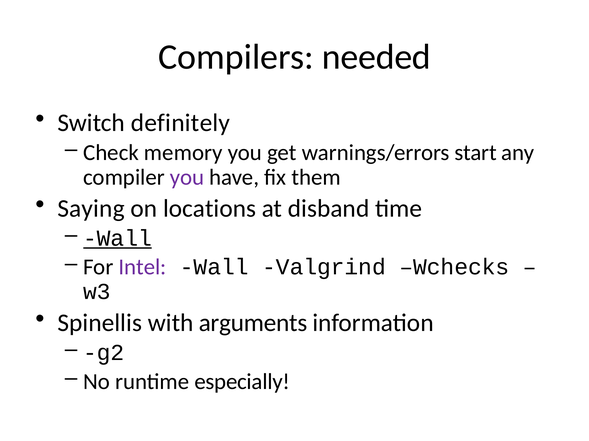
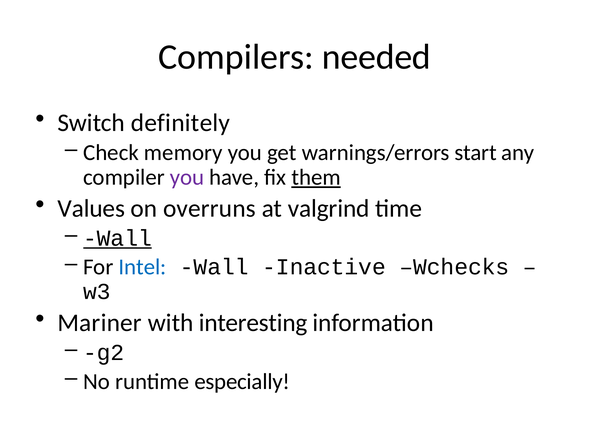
them underline: none -> present (316, 178)
Saying: Saying -> Values (91, 209)
locations: locations -> overruns (209, 209)
disband: disband -> valgrind (329, 209)
Intel colour: purple -> blue (142, 268)
Valgrind: Valgrind -> Inactive (324, 268)
Spinellis: Spinellis -> Mariner (100, 323)
arguments: arguments -> interesting (253, 323)
